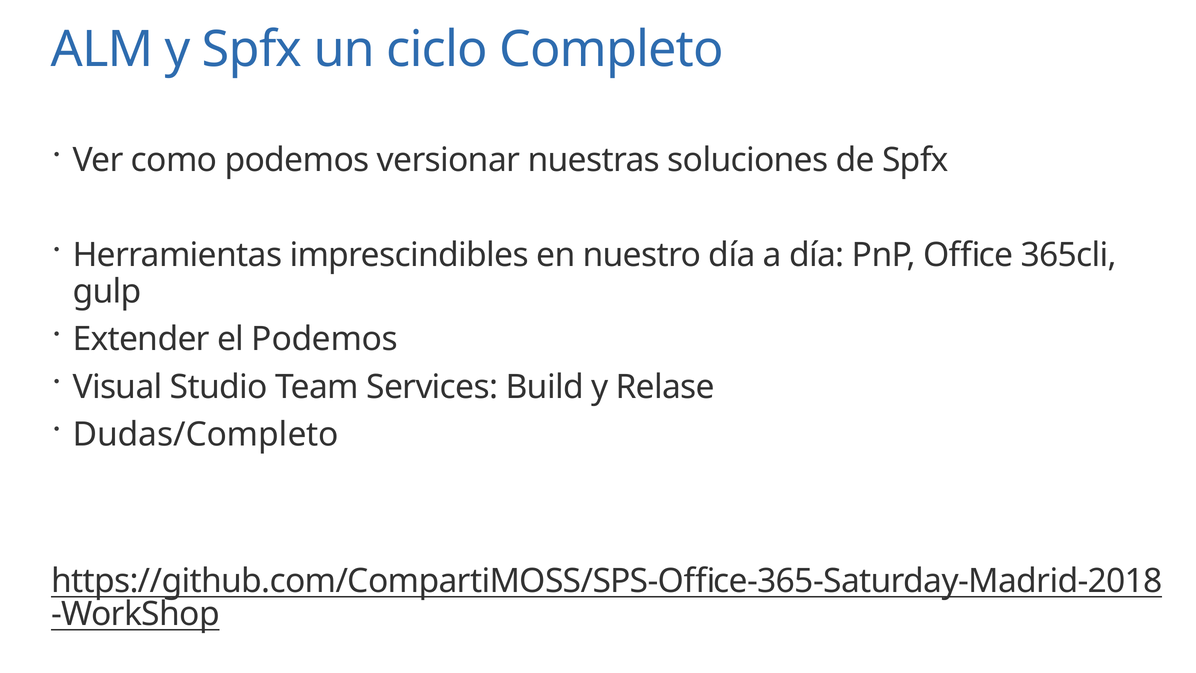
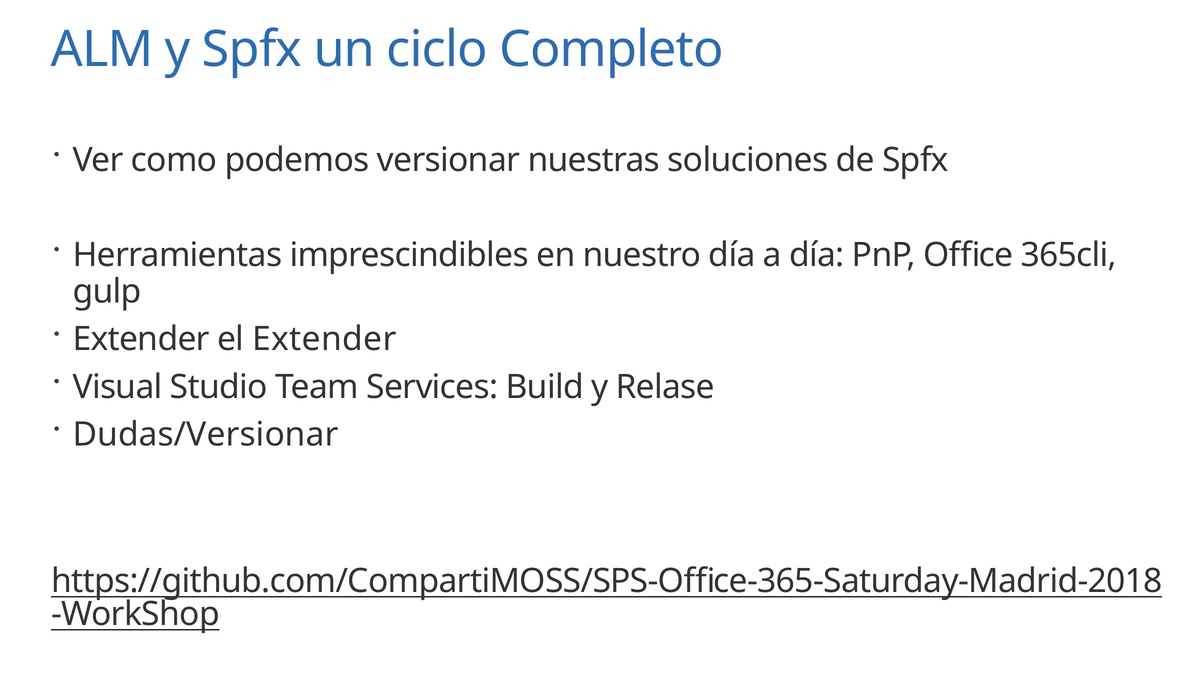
el Podemos: Podemos -> Extender (324, 339)
Dudas/Completo: Dudas/Completo -> Dudas/Versionar (206, 434)
